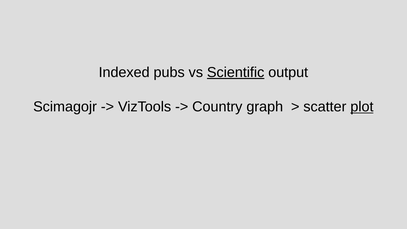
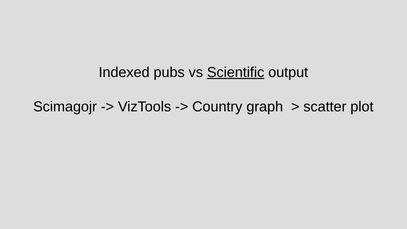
plot underline: present -> none (362, 107)
